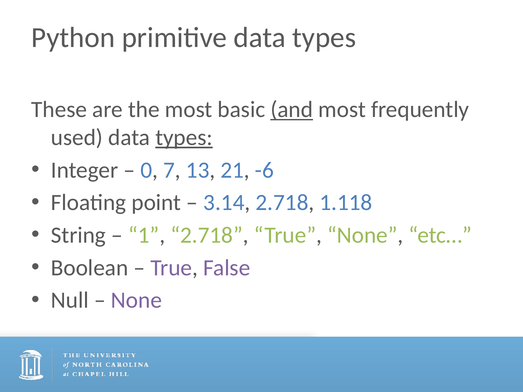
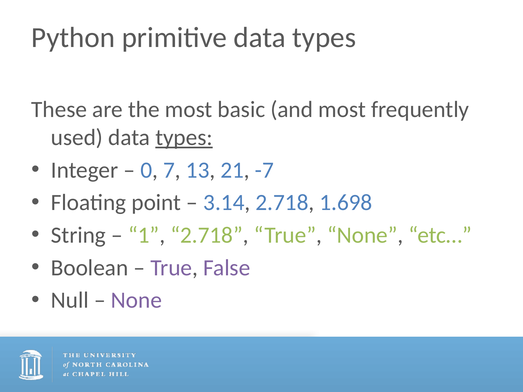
and underline: present -> none (292, 110)
-6: -6 -> -7 (264, 170)
1.118: 1.118 -> 1.698 (346, 203)
